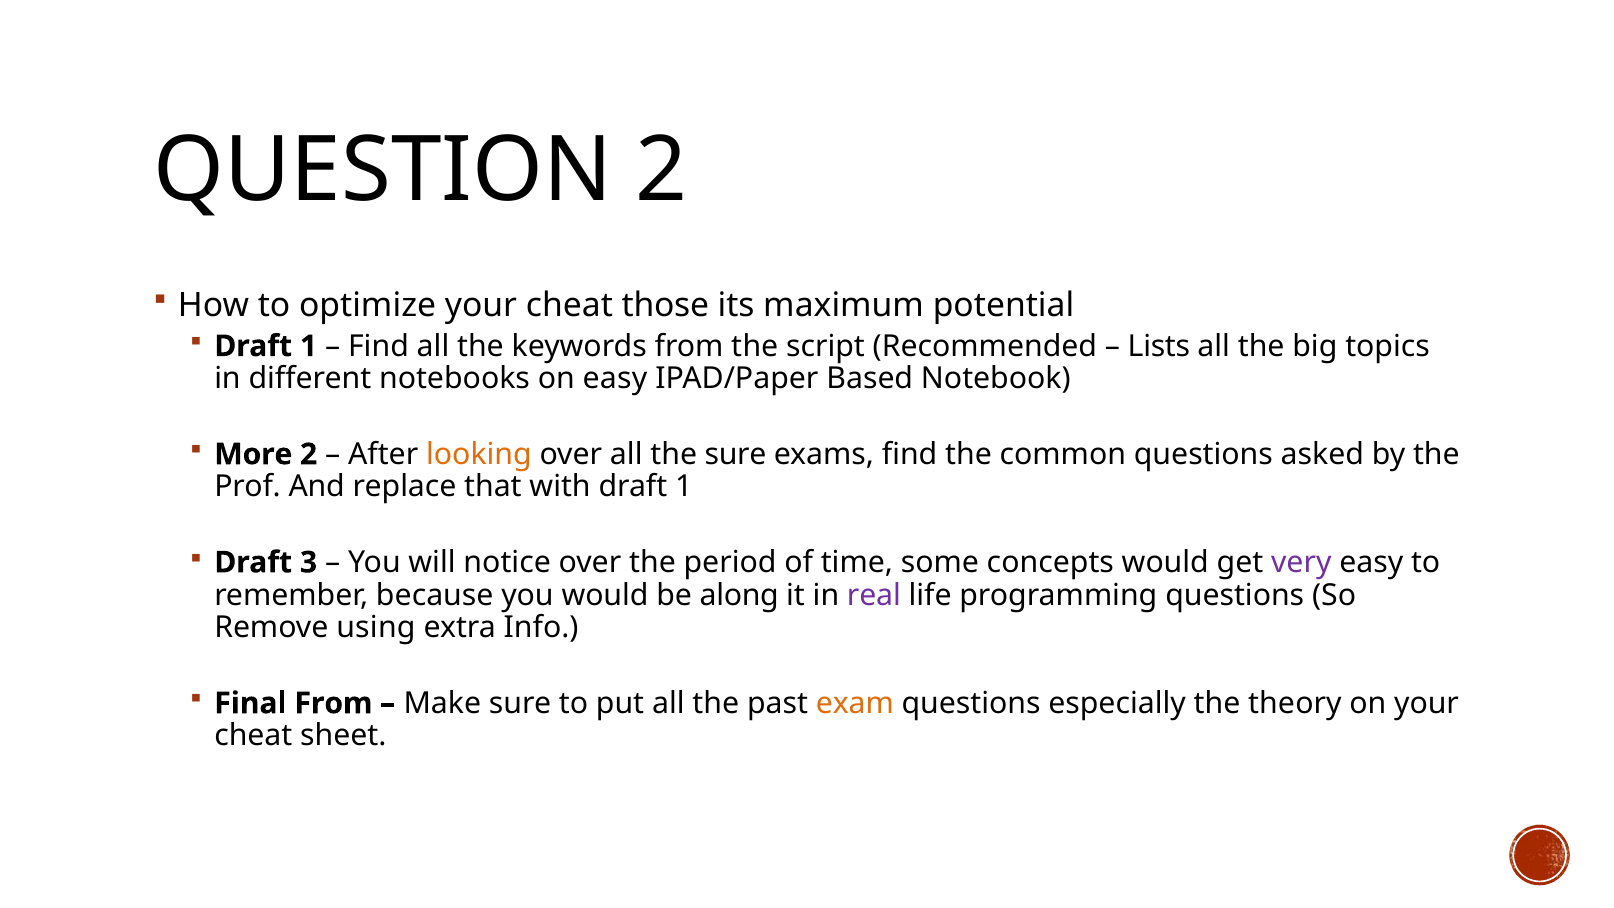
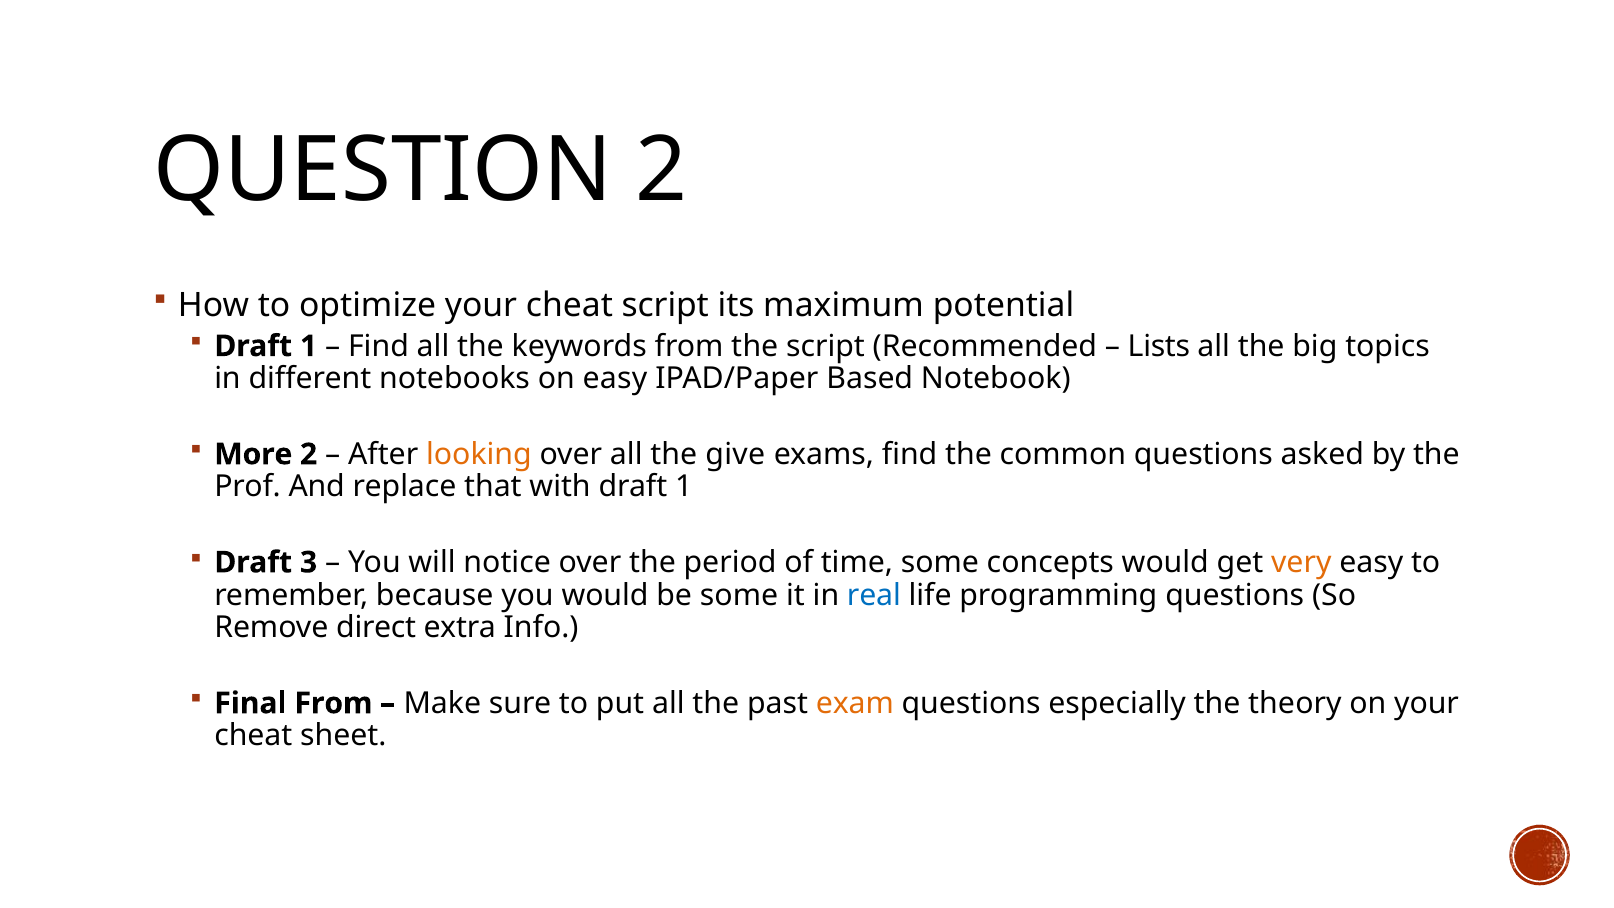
cheat those: those -> script (665, 305)
the sure: sure -> give (735, 454)
very colour: purple -> orange (1301, 562)
be along: along -> some (739, 595)
real colour: purple -> blue (874, 595)
using: using -> direct (376, 628)
